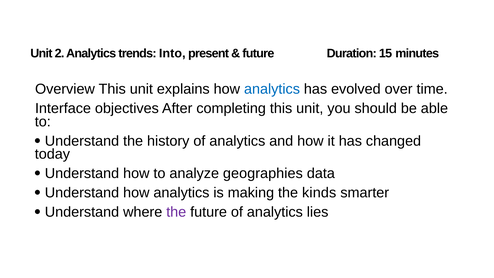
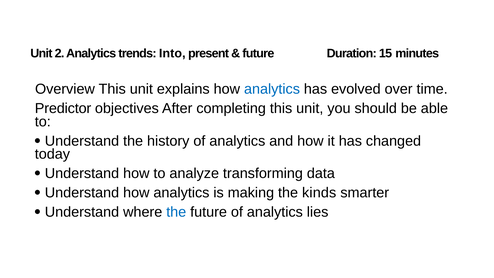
Interface: Interface -> Predictor (63, 108)
geographies: geographies -> transforming (263, 173)
the colour: purple -> blue (176, 212)
